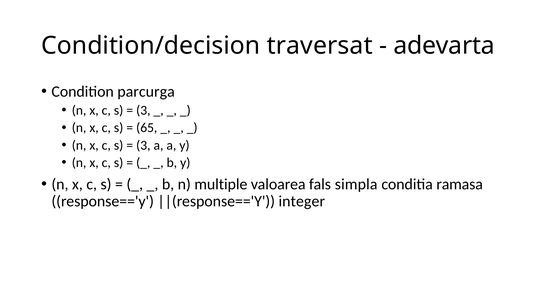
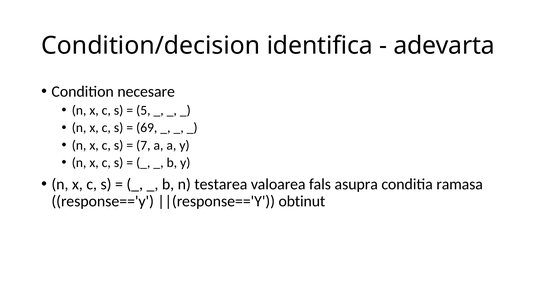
traversat: traversat -> identifica (320, 46)
parcurga: parcurga -> necesare (146, 92)
3: 3 -> 5 (143, 110)
65: 65 -> 69 (147, 128)
3: 3 -> 7 (143, 145)
multiple: multiple -> testarea (221, 184)
simpla: simpla -> asupra (356, 184)
integer: integer -> obtinut (302, 201)
